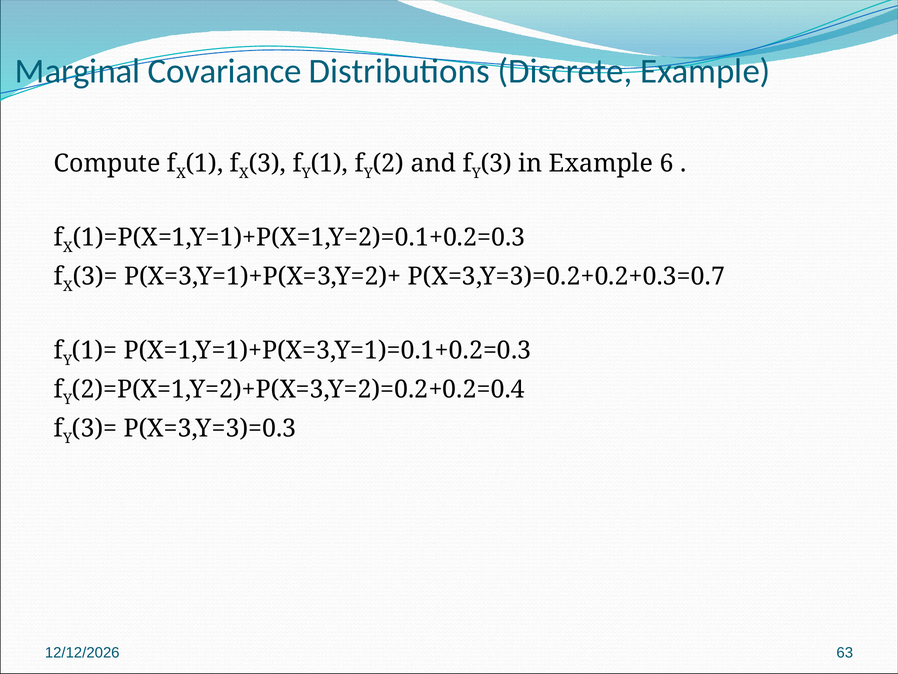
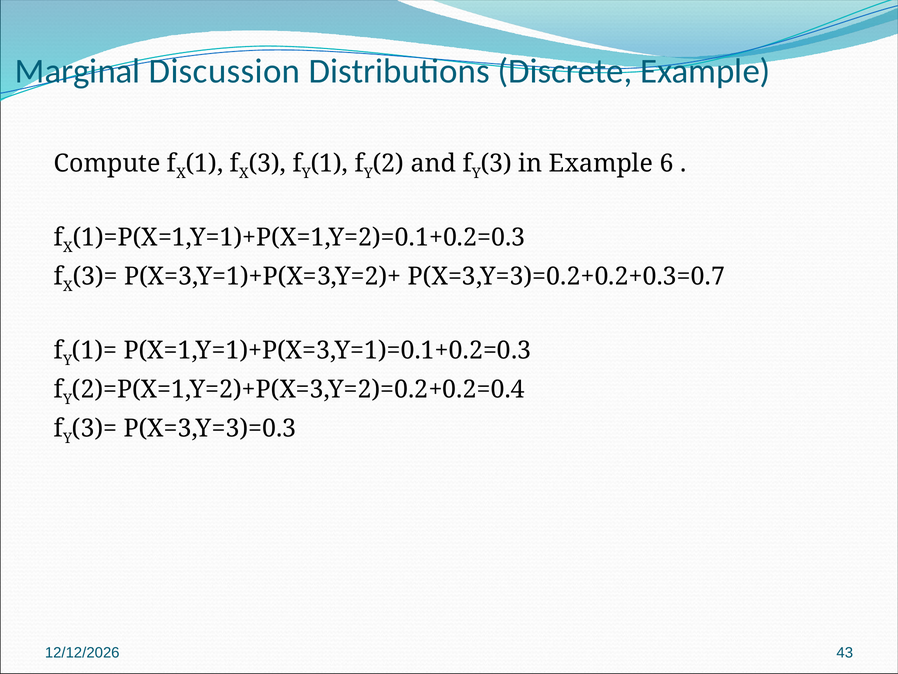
Covariance: Covariance -> Discussion (224, 71)
63: 63 -> 43 (845, 652)
